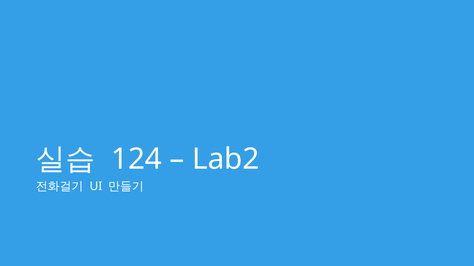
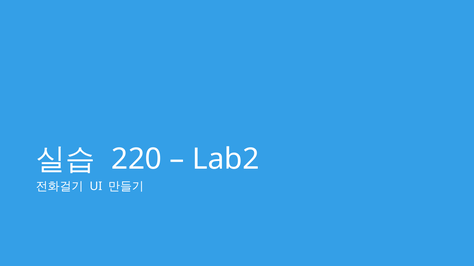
124: 124 -> 220 (137, 159)
